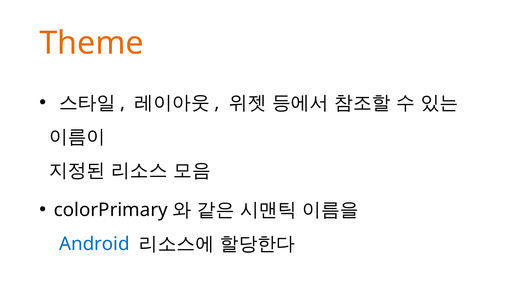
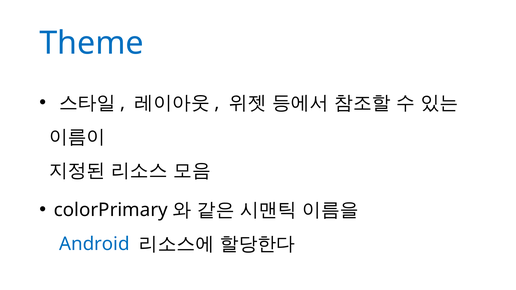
Theme colour: orange -> blue (92, 43)
